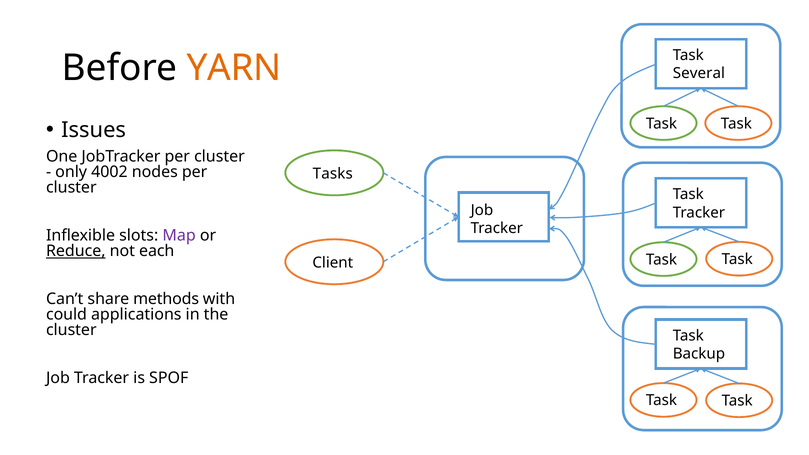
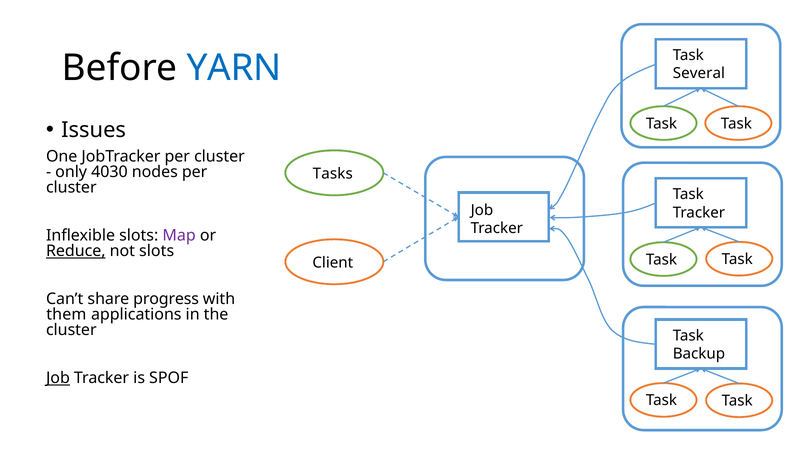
YARN colour: orange -> blue (234, 68)
4002: 4002 -> 4030 (109, 172)
not each: each -> slots (157, 251)
methods: methods -> progress (166, 299)
could: could -> them (66, 315)
Job underline: none -> present (58, 378)
